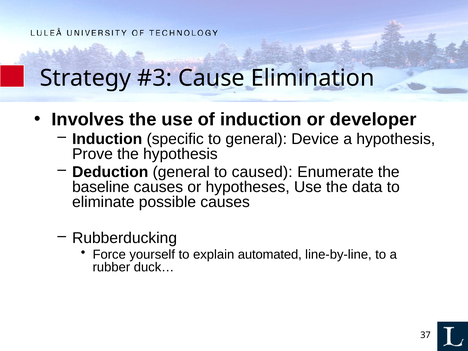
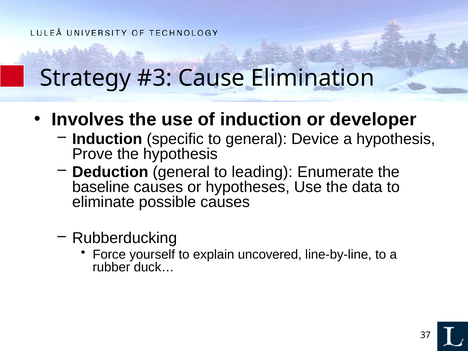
caused: caused -> leading (262, 172)
automated: automated -> uncovered (270, 255)
